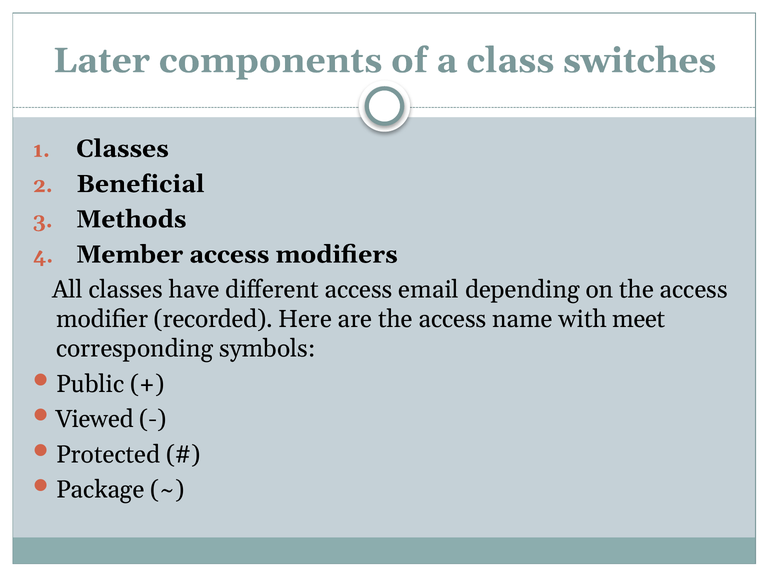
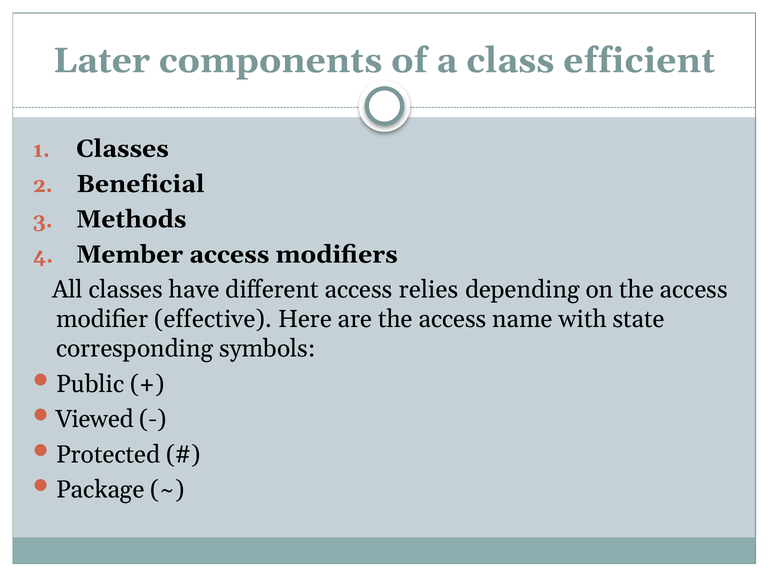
switches: switches -> efficient (639, 61)
email: email -> relies (429, 290)
recorded: recorded -> effective (213, 319)
meet: meet -> state (639, 319)
